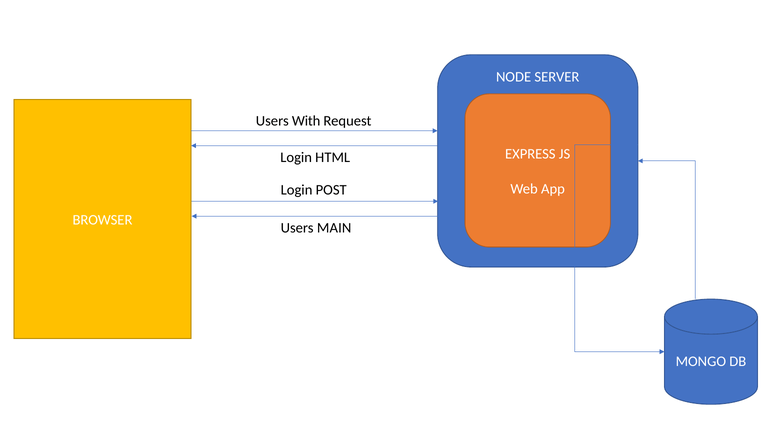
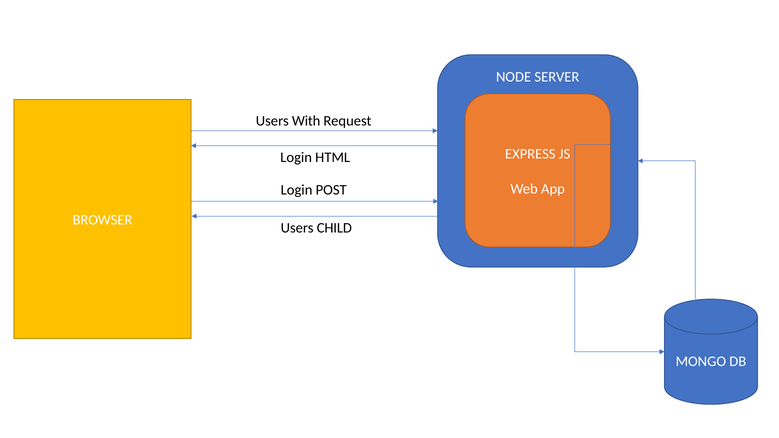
MAIN: MAIN -> CHILD (334, 228)
